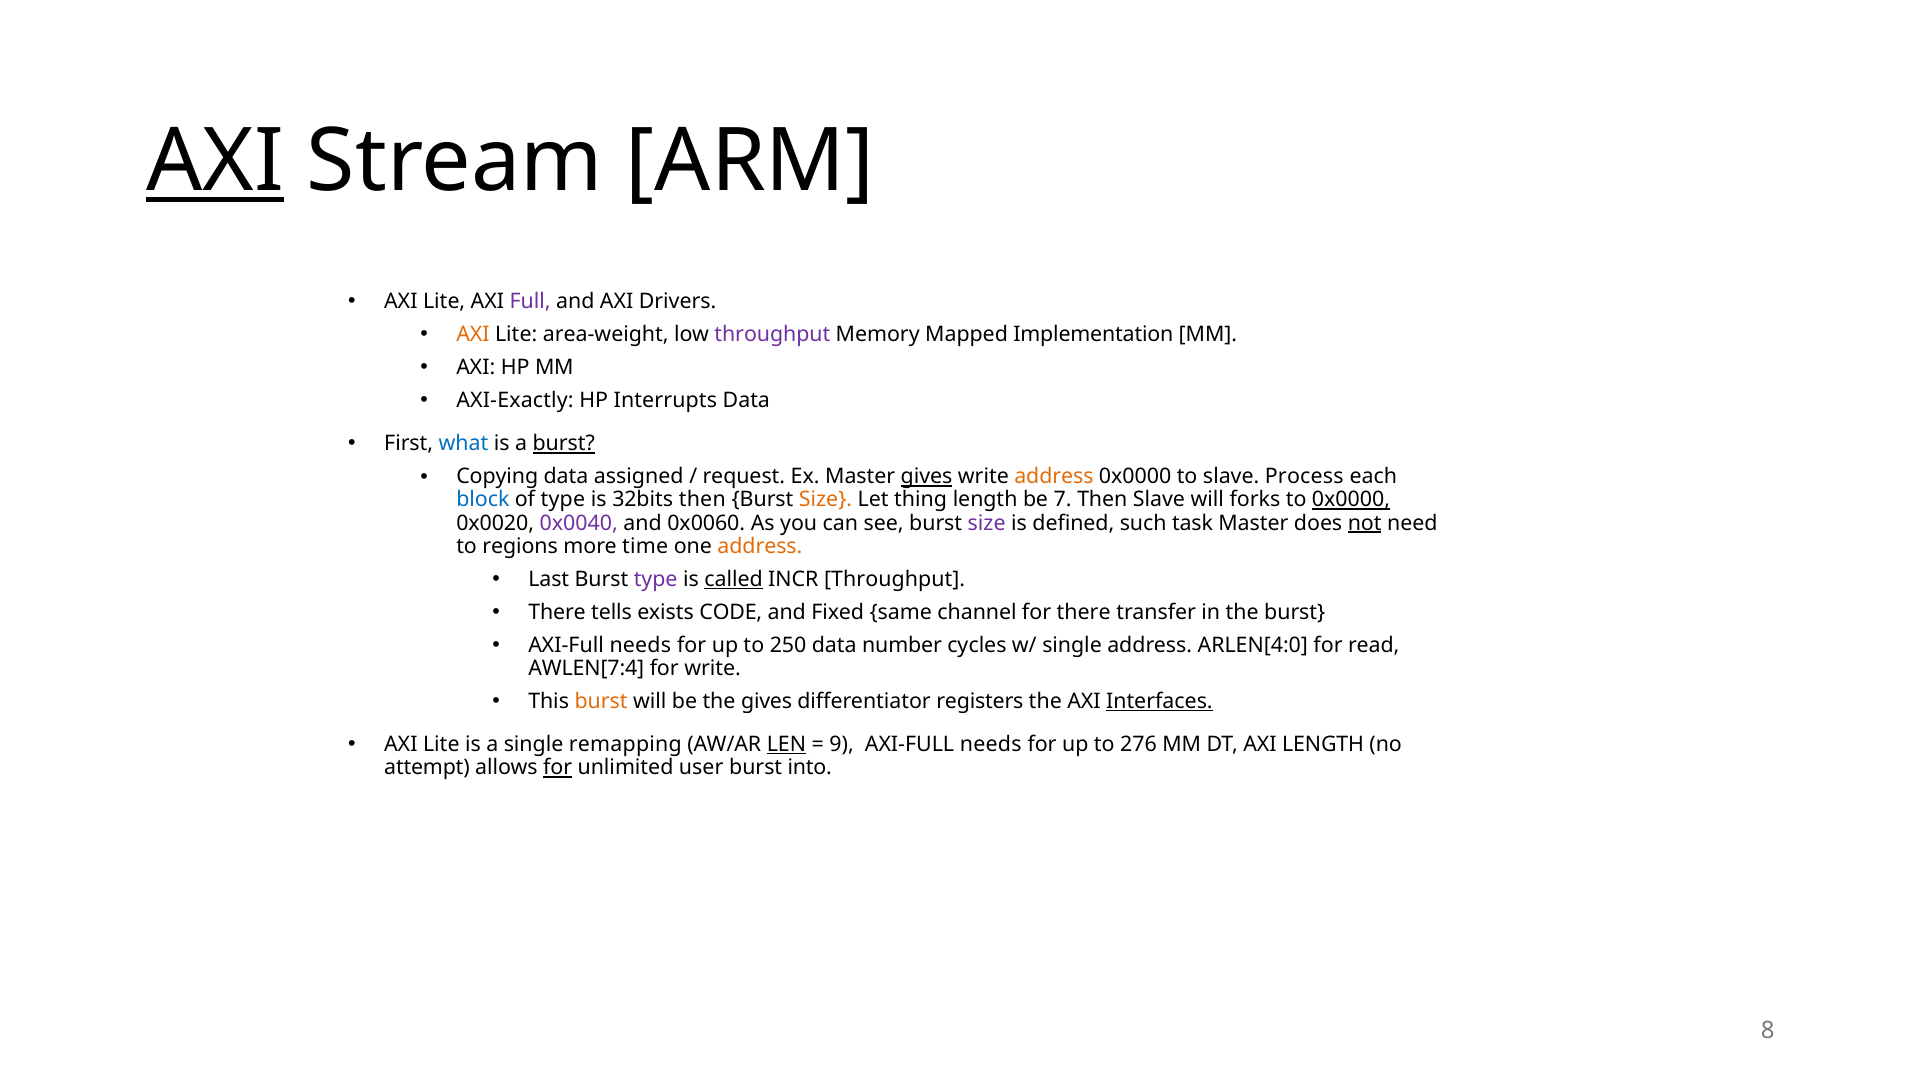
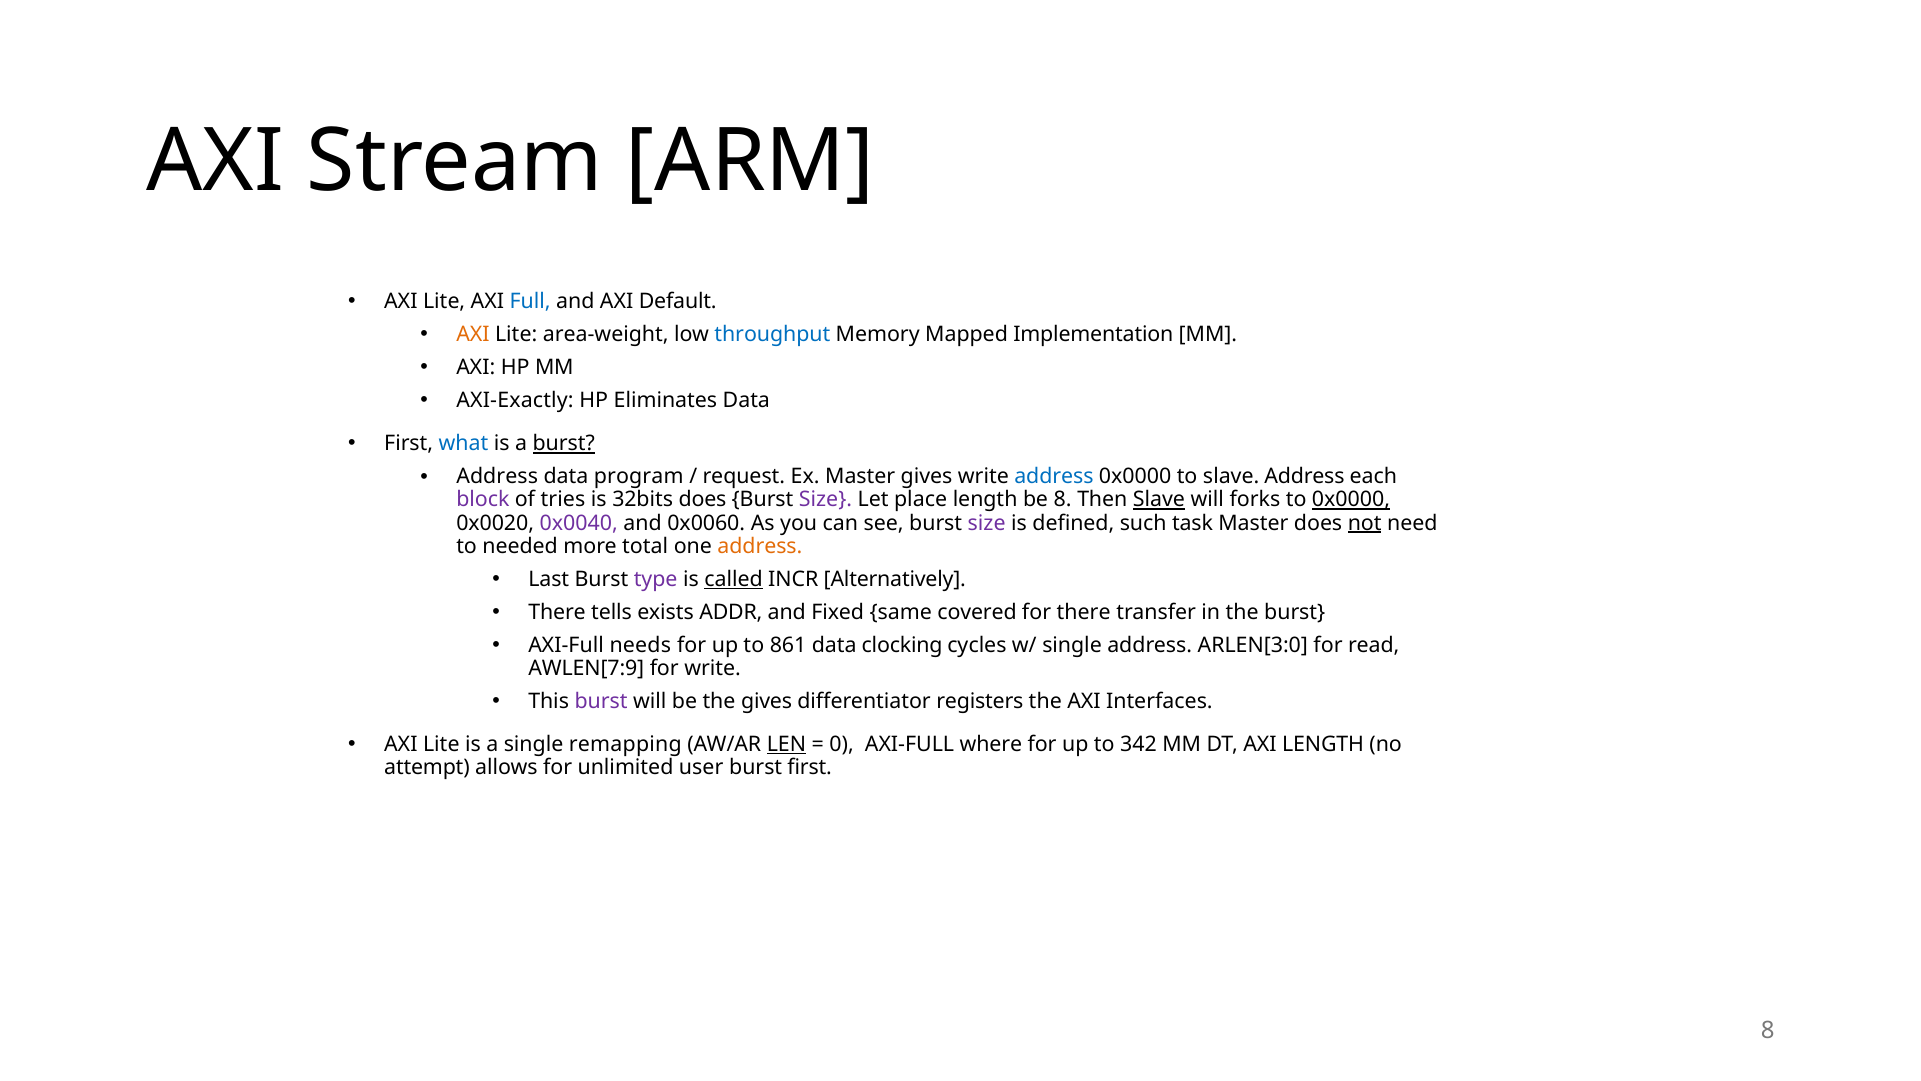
AXI underline: present -> none (215, 161)
Full colour: purple -> blue (530, 301)
Drivers: Drivers -> Default (678, 301)
throughput colour: purple -> blue (772, 334)
Interrupts: Interrupts -> Eliminates (665, 400)
Copying: Copying -> Address (497, 477)
assigned: assigned -> program (639, 477)
gives underline: present -> none (927, 477)
address colour: orange -> blue (1054, 477)
slave Process: Process -> Address (1304, 477)
block colour: blue -> purple (483, 500)
of type: type -> tries (563, 500)
32bits then: then -> does (703, 500)
Size colour: orange -> purple (826, 500)
thing: thing -> place (921, 500)
be 7: 7 -> 8 (1063, 500)
Slave underline: none -> present (1159, 500)
regions: regions -> needed (520, 546)
time: time -> total (645, 546)
INCR Throughput: Throughput -> Alternatively (895, 579)
CODE: CODE -> ADDR (731, 612)
channel: channel -> covered (977, 612)
250: 250 -> 861 (788, 645)
number: number -> clocking (902, 645)
ARLEN[4:0: ARLEN[4:0 -> ARLEN[3:0 (1253, 645)
AWLEN[7:4: AWLEN[7:4 -> AWLEN[7:9 (586, 668)
burst colour: orange -> purple (601, 701)
Interfaces underline: present -> none (1159, 701)
9: 9 -> 0 (842, 744)
needs: needs -> where (991, 744)
276: 276 -> 342 (1138, 744)
for underline: present -> none (558, 767)
burst into: into -> first (810, 767)
